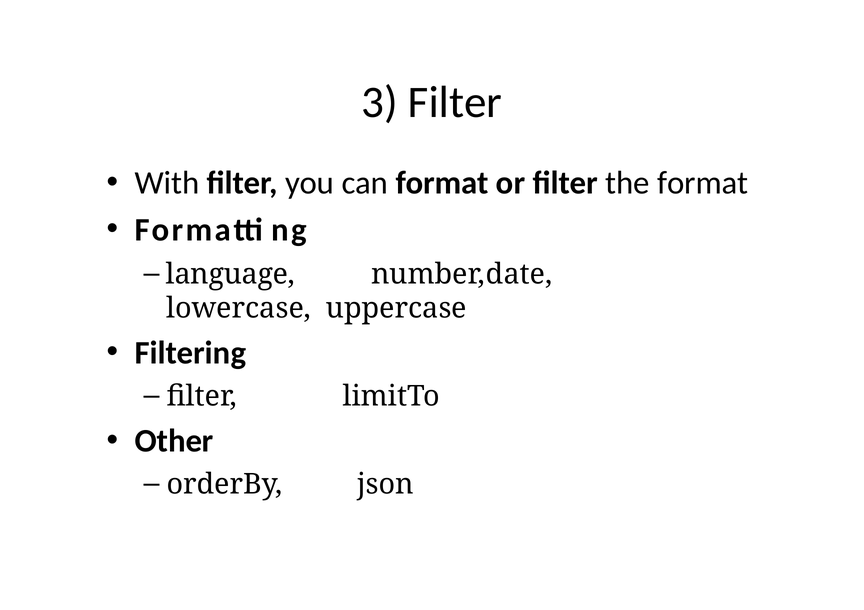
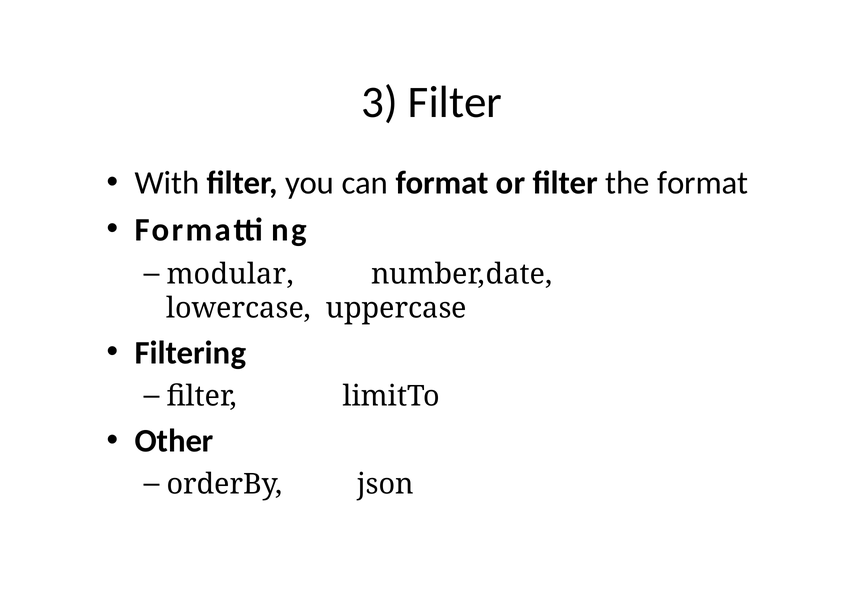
language: language -> modular (230, 275)
